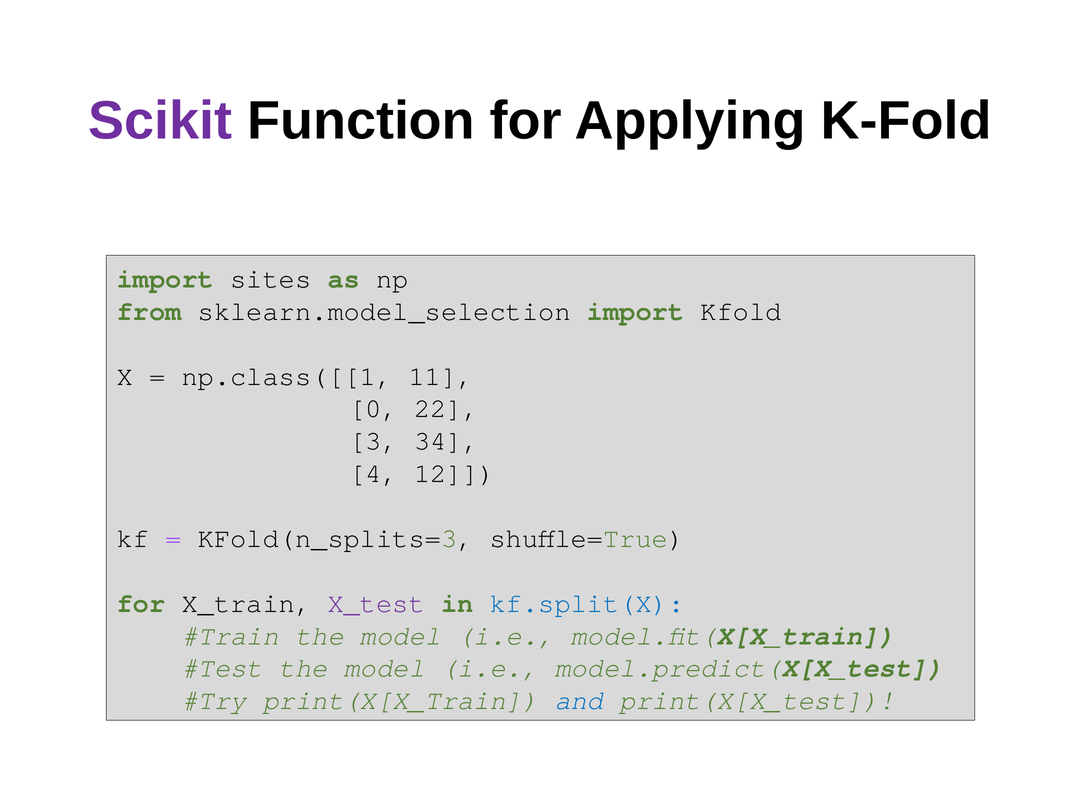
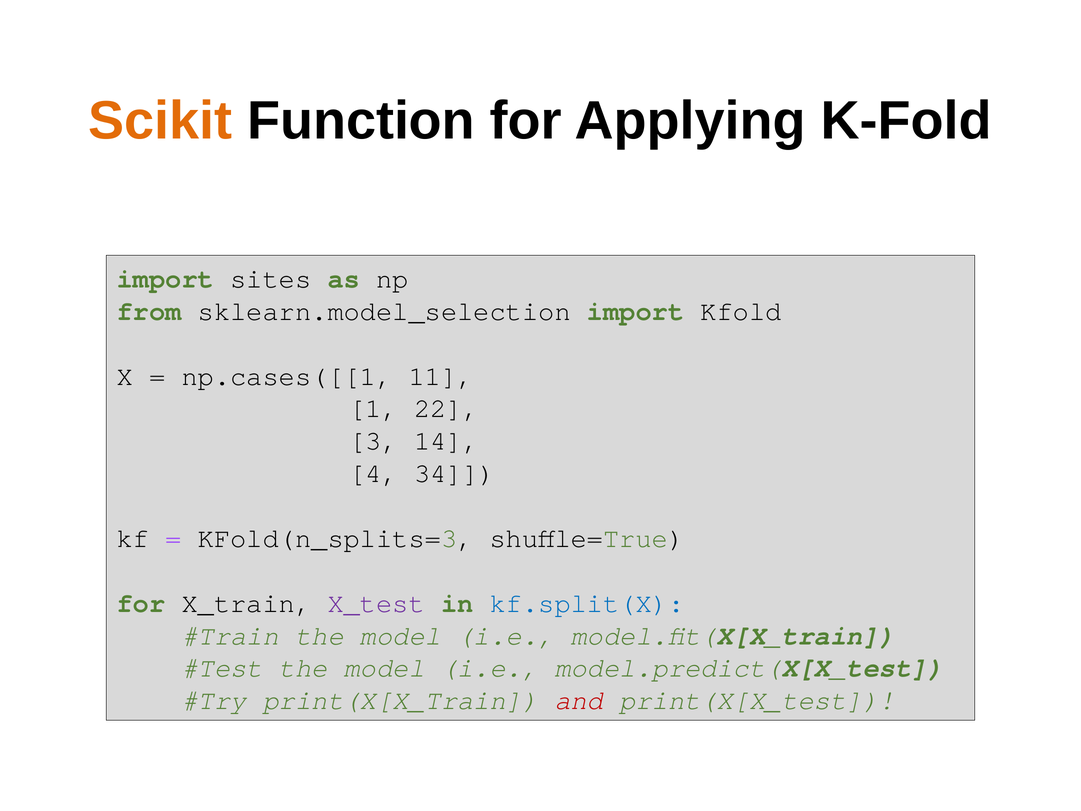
Scikit colour: purple -> orange (160, 121)
np.class([[1: np.class([[1 -> np.cases([[1 (287, 376)
0: 0 -> 1 (373, 408)
34: 34 -> 14 (446, 441)
12: 12 -> 34 (455, 473)
and colour: blue -> red (579, 700)
